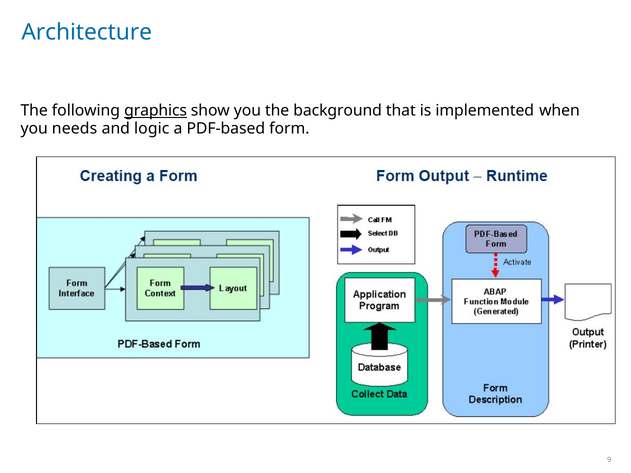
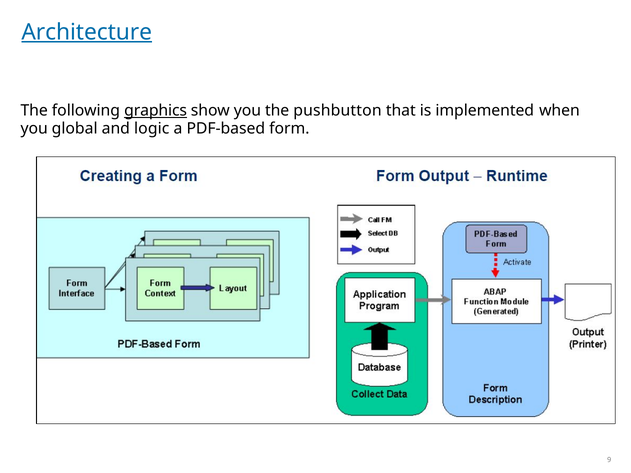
Architecture underline: none -> present (87, 32)
background: background -> pushbutton (337, 111)
needs: needs -> global (75, 129)
